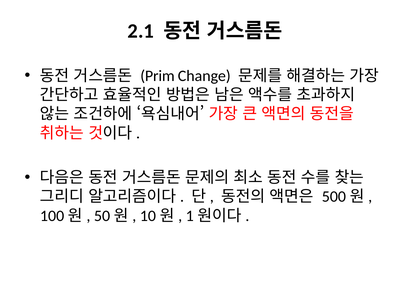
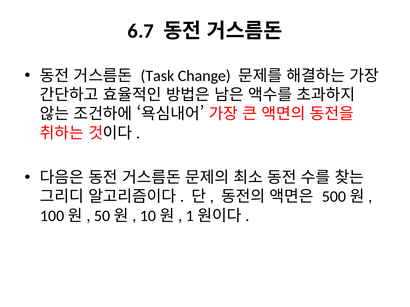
2.1: 2.1 -> 6.7 (141, 31)
Prim: Prim -> Task (157, 76)
